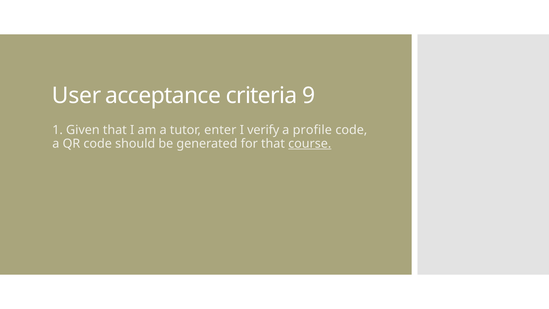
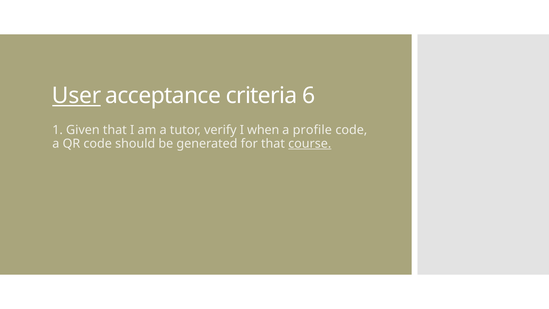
User underline: none -> present (77, 96)
9: 9 -> 6 (309, 96)
enter: enter -> verify (220, 130)
verify: verify -> when (263, 130)
